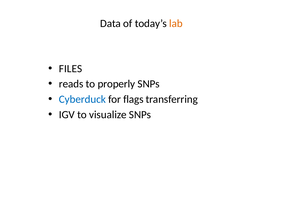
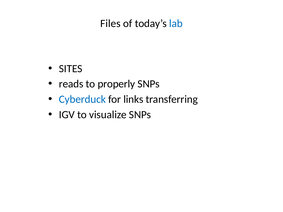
Data: Data -> Files (110, 24)
lab colour: orange -> blue (176, 24)
FILES: FILES -> SITES (71, 69)
flags: flags -> links (133, 99)
